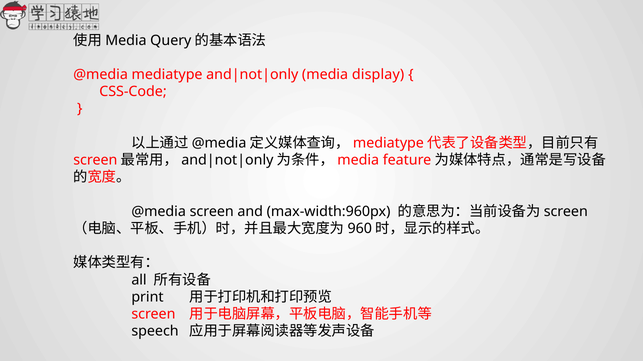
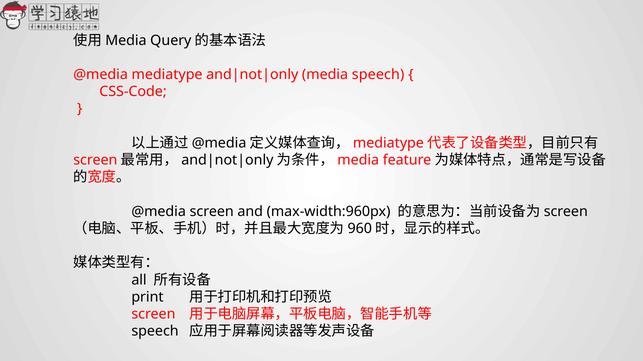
media display: display -> speech (378, 75)
